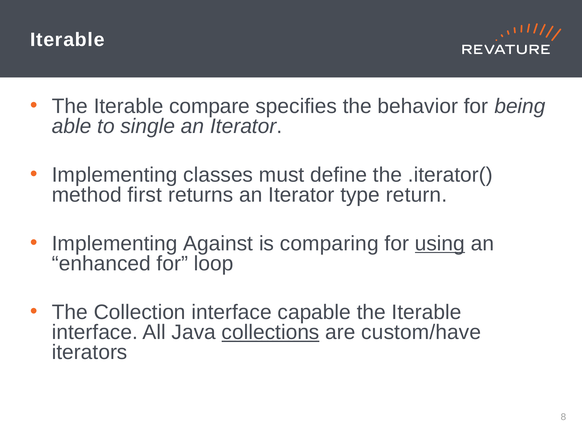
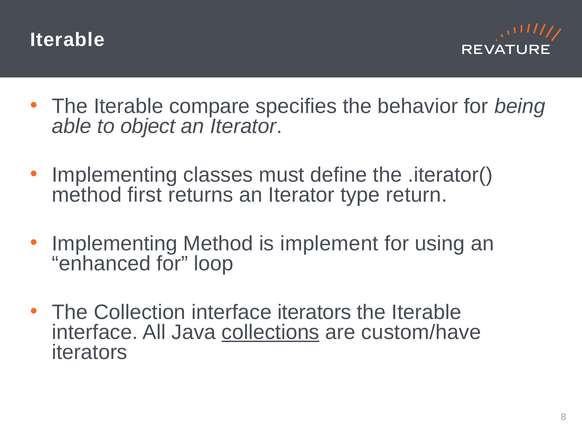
single: single -> object (148, 126)
Implementing Against: Against -> Method (218, 244)
comparing: comparing -> implement (329, 244)
using underline: present -> none (440, 244)
interface capable: capable -> iterators (314, 313)
